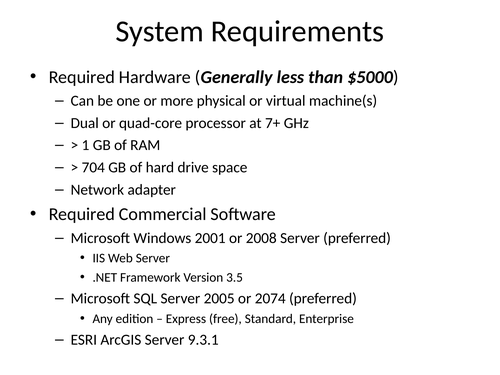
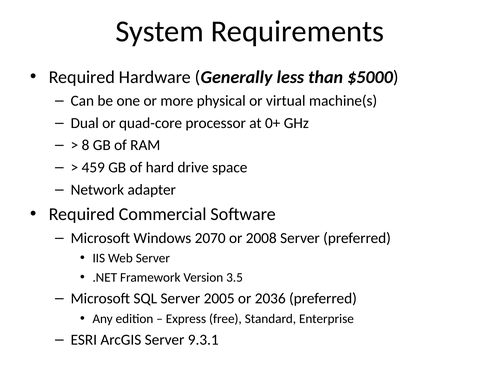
7+: 7+ -> 0+ (273, 123)
1: 1 -> 8 (85, 145)
704: 704 -> 459 (93, 167)
2001: 2001 -> 2070 (210, 238)
2074: 2074 -> 2036 (270, 299)
